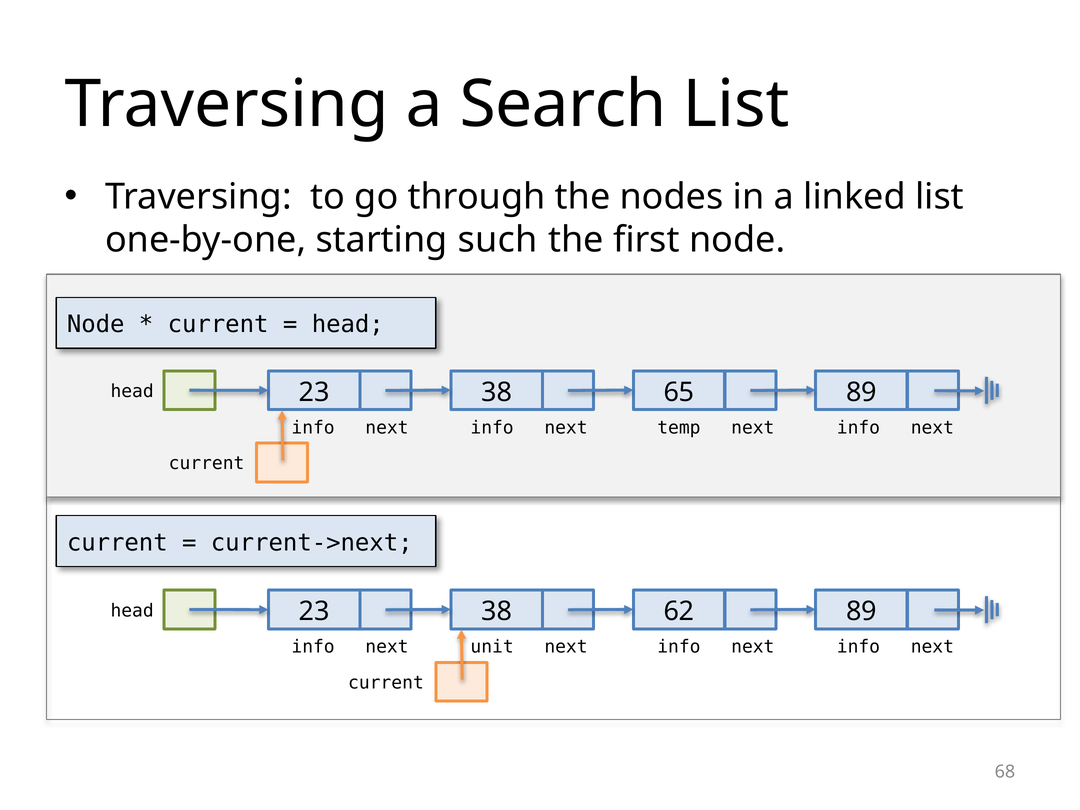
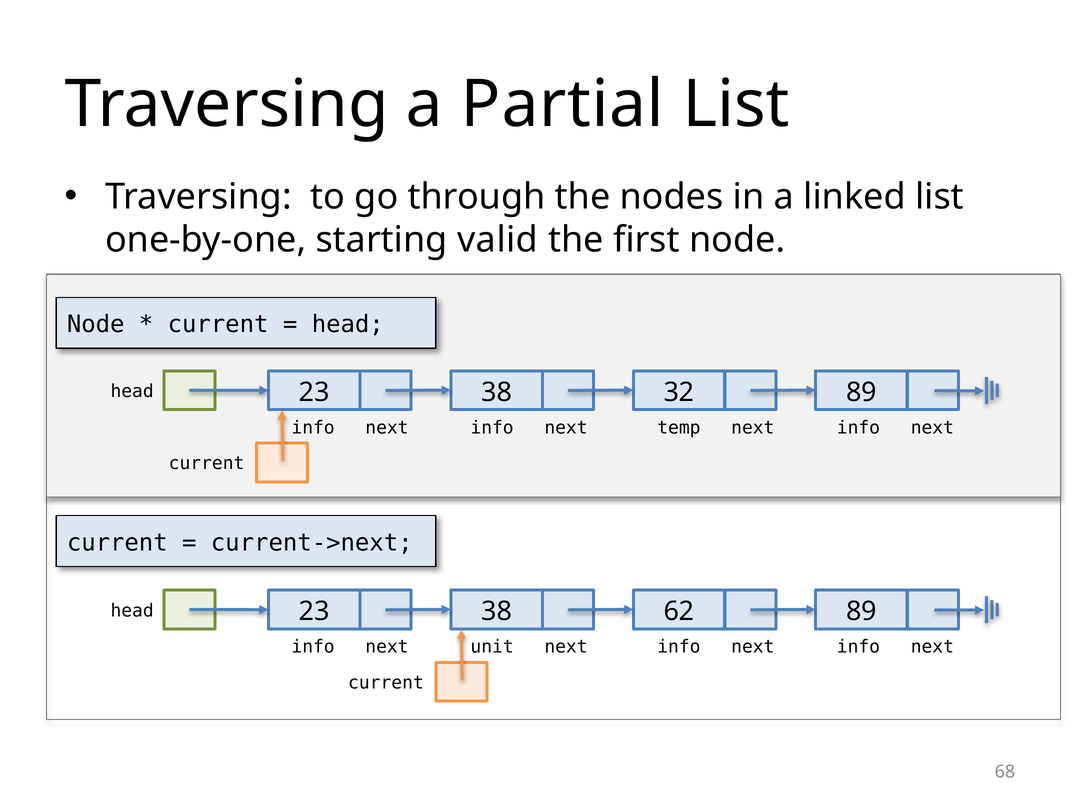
Search: Search -> Partial (562, 105)
such: such -> valid (498, 240)
65: 65 -> 32 (679, 392)
